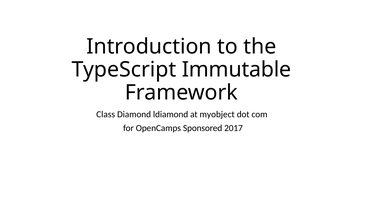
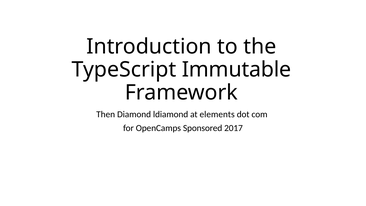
Class: Class -> Then (106, 114)
myobject: myobject -> elements (217, 114)
